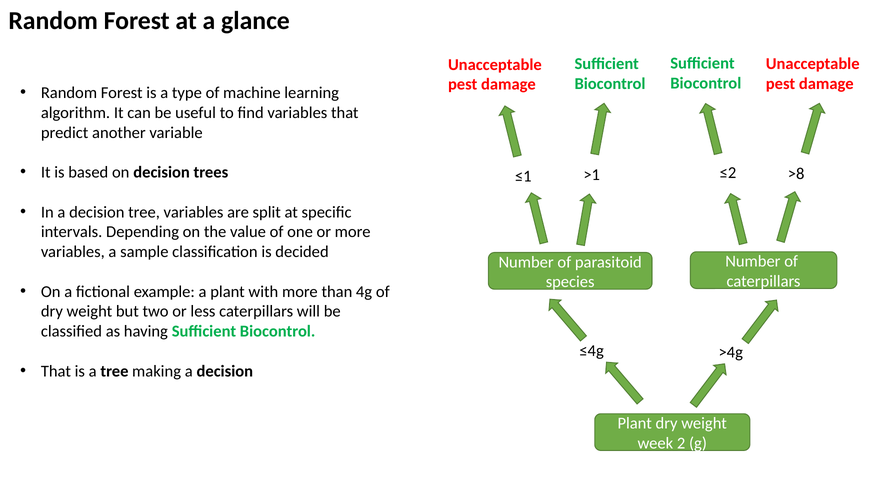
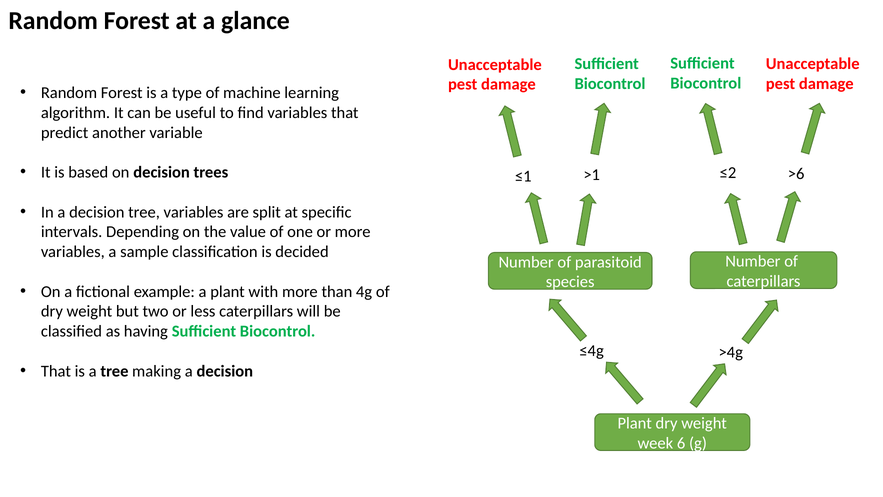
>8: >8 -> >6 (796, 174)
2: 2 -> 6 (681, 443)
